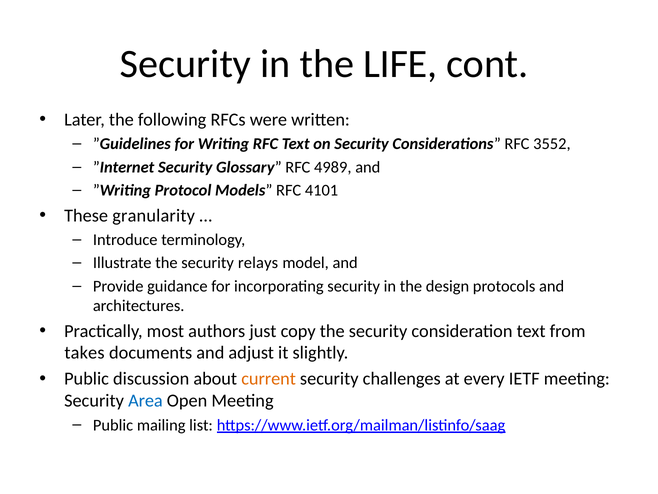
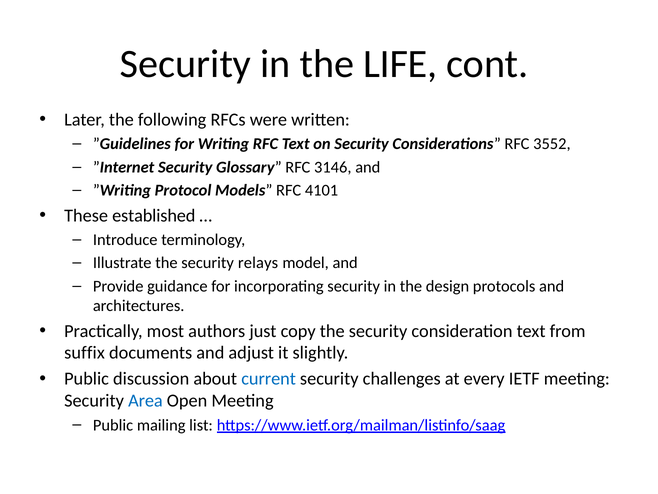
4989: 4989 -> 3146 (333, 167)
granularity: granularity -> established (154, 215)
takes: takes -> suffix (84, 353)
current colour: orange -> blue (269, 379)
